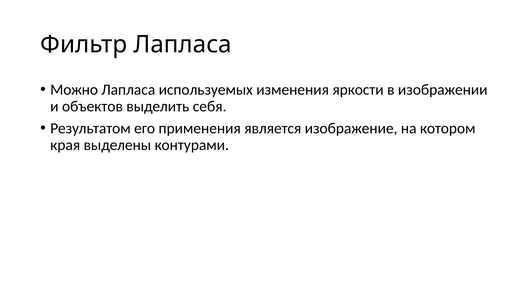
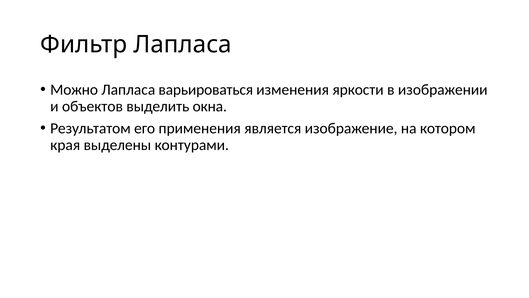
используемых: используемых -> варьироваться (206, 89)
себя: себя -> окна (210, 106)
